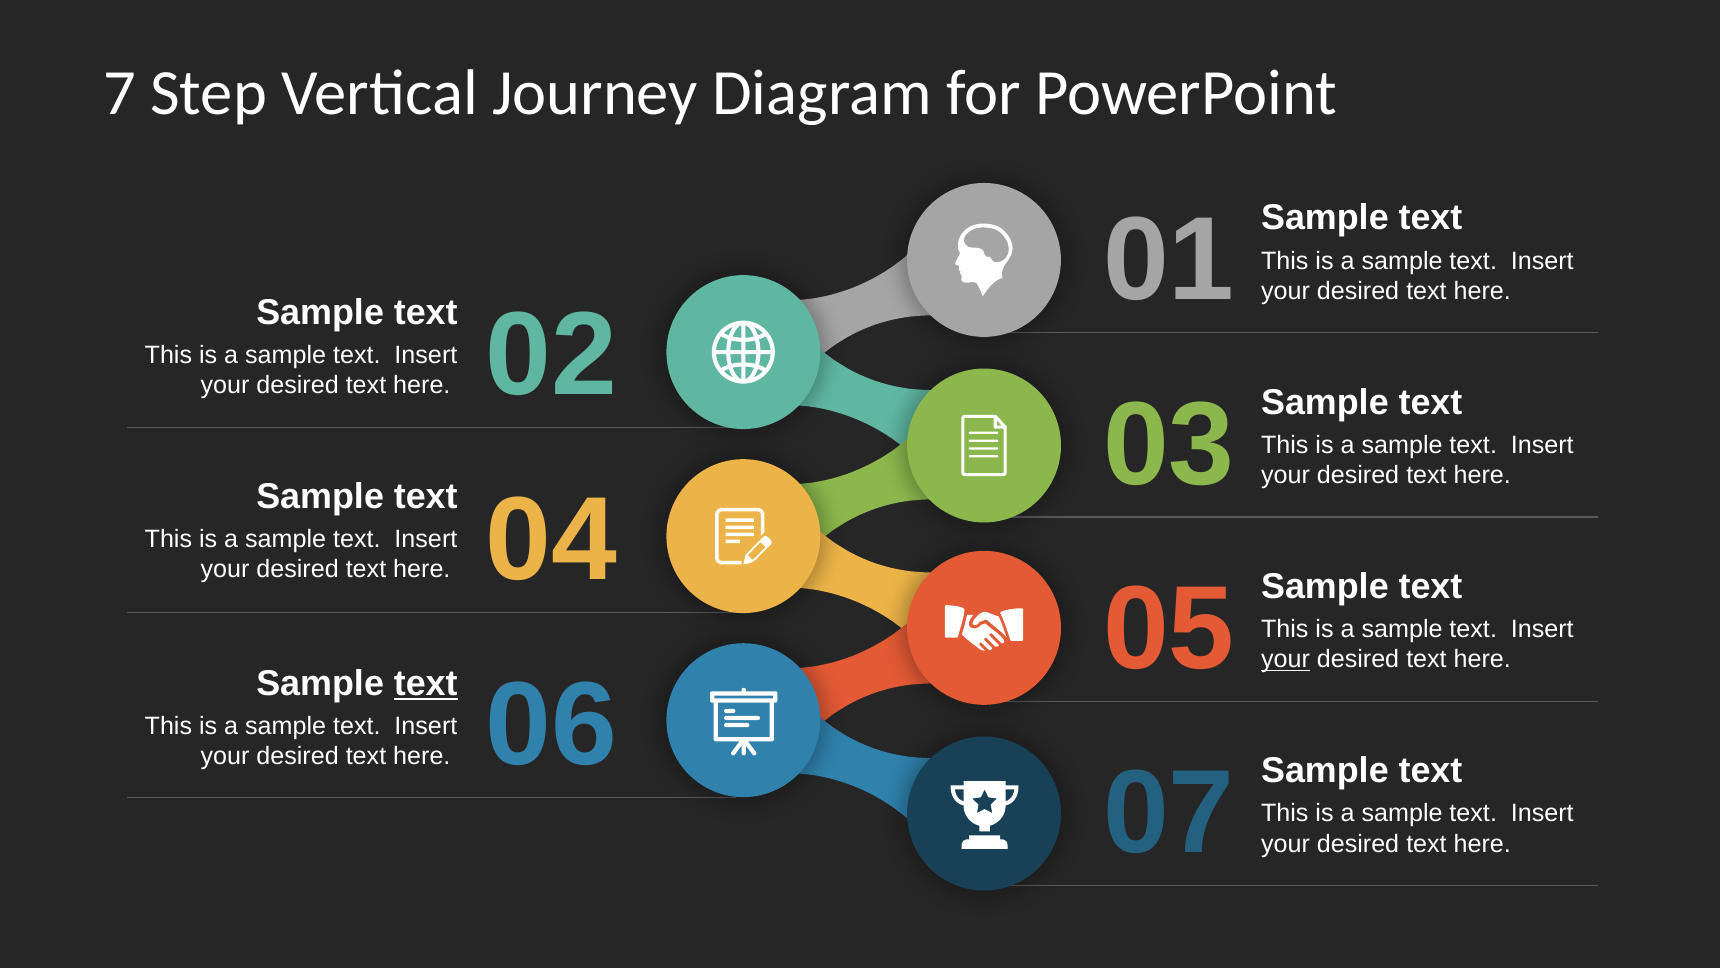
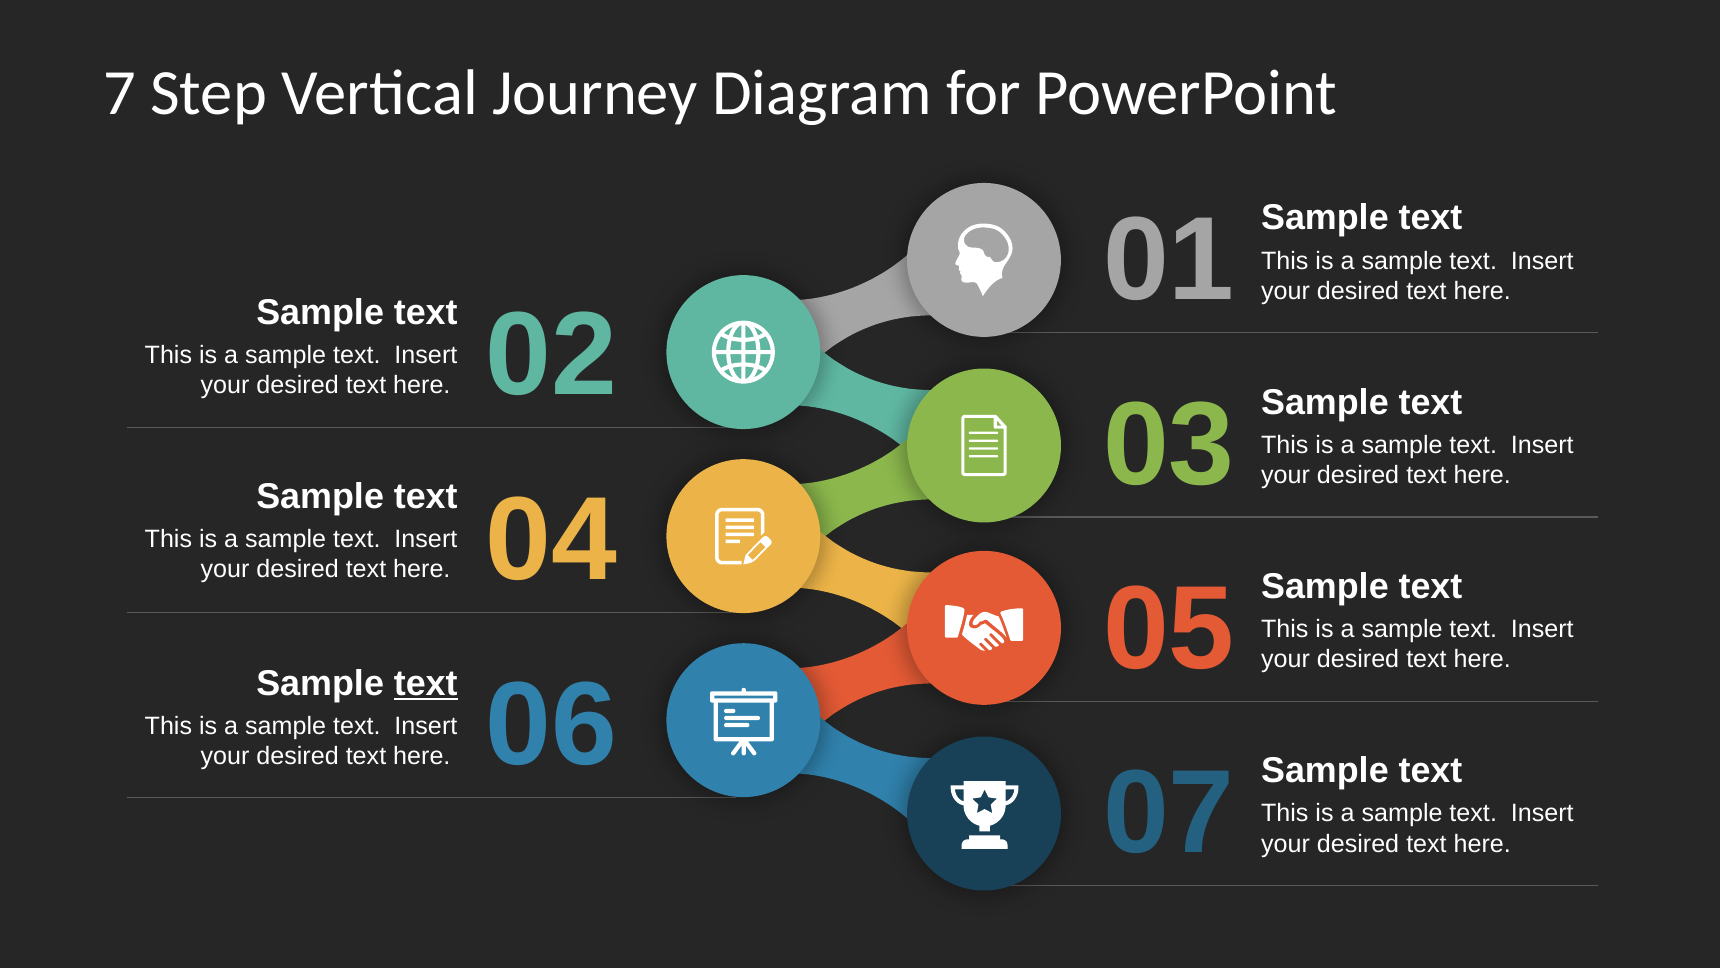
your underline: present -> none (1286, 659)
